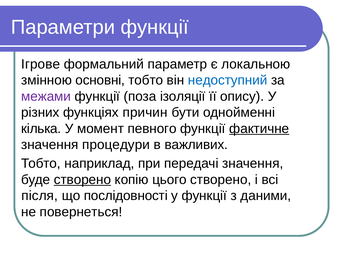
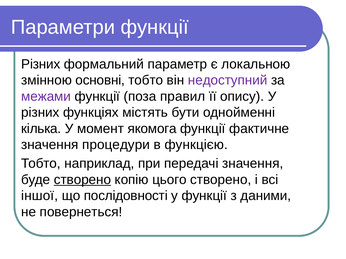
Ігрове: Ігрове -> Різних (41, 64)
недоступний colour: blue -> purple (228, 80)
ізоляції: ізоляції -> правил (183, 97)
причин: причин -> містять (145, 113)
певного: певного -> якомога (152, 129)
фактичне underline: present -> none (259, 129)
важливих: важливих -> функцією (196, 145)
після: після -> іншої (40, 196)
